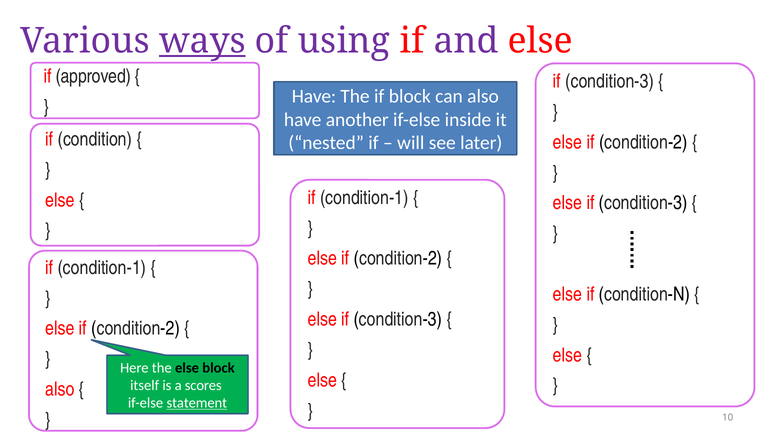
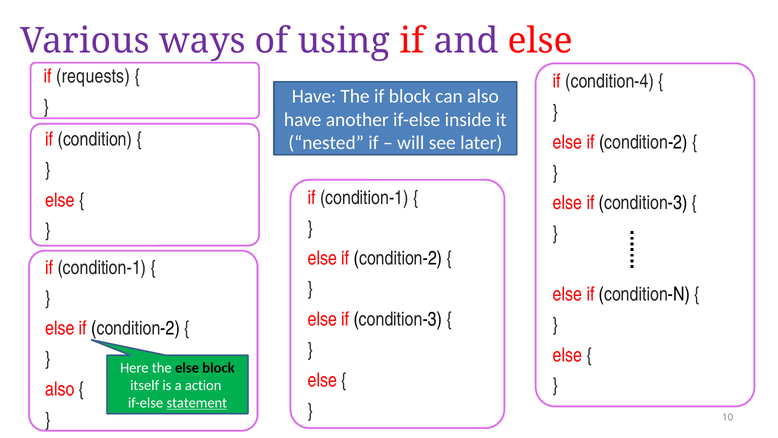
ways underline: present -> none (202, 41)
approved: approved -> requests (93, 76)
condition-3: condition-3 -> condition-4 (610, 81)
scores: scores -> action (203, 385)
